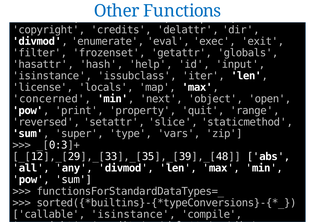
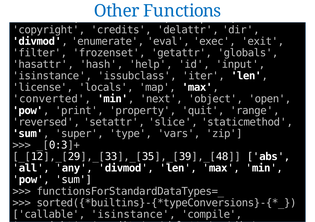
concerned: concerned -> converted (52, 99)
